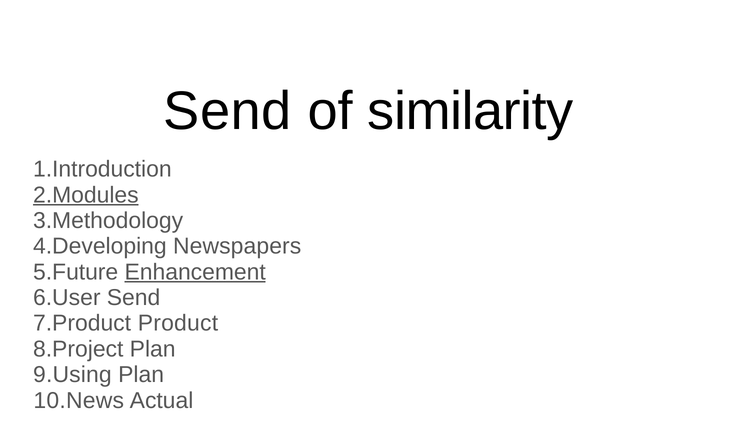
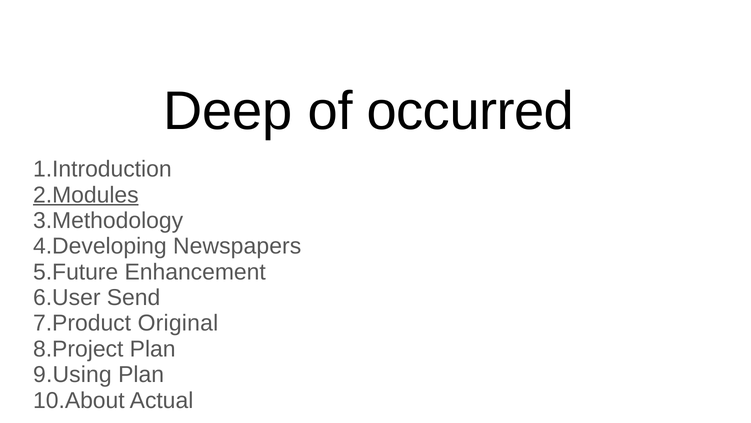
Send: Send -> Deep (228, 111)
similarity: similarity -> occurred (470, 111)
Enhancement underline: present -> none (195, 272)
Product: Product -> Original (178, 323)
10.News: 10.News -> 10.About (79, 400)
